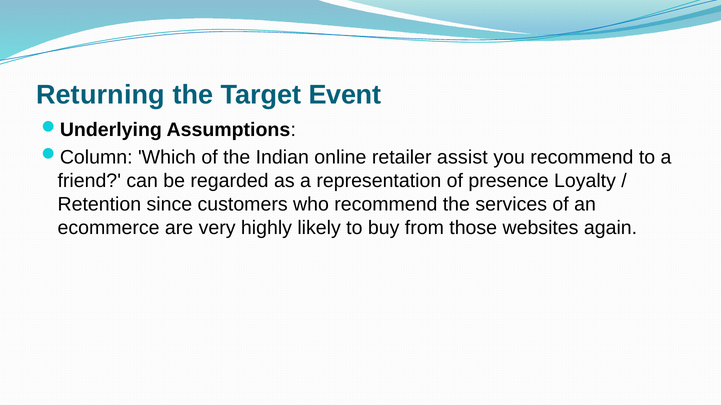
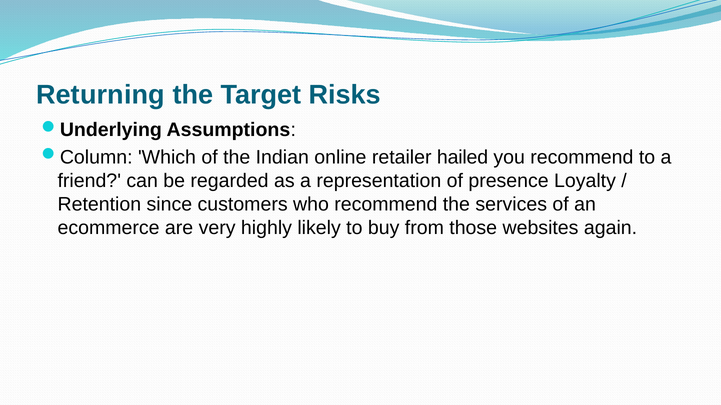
Event: Event -> Risks (345, 95)
assist: assist -> hailed (463, 158)
